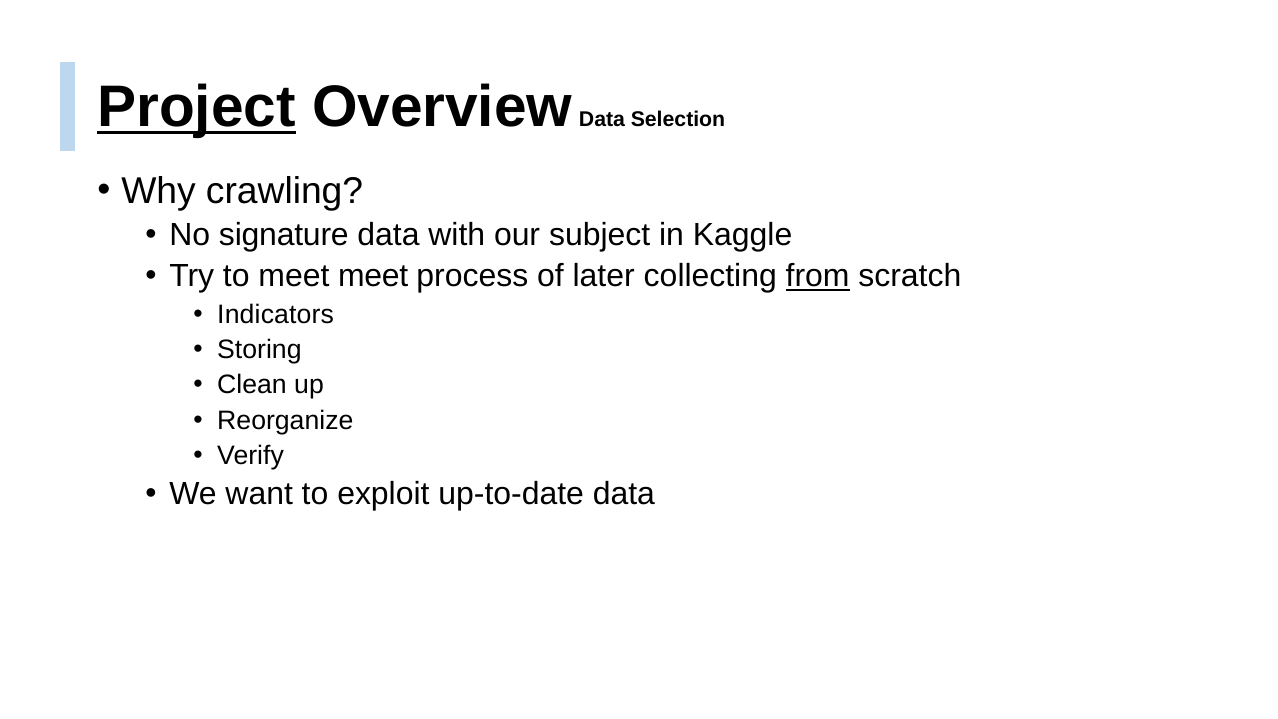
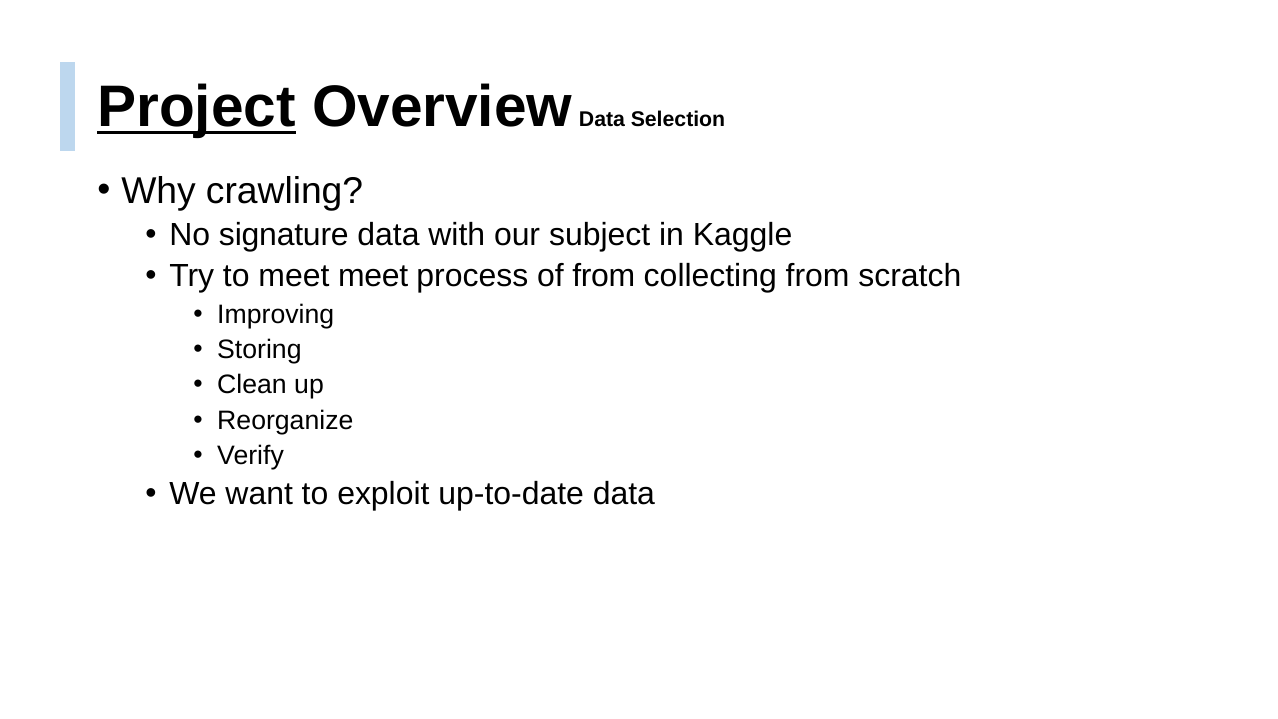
of later: later -> from (604, 276)
from underline: present -> none (818, 276)
Indicators: Indicators -> Improving (276, 314)
